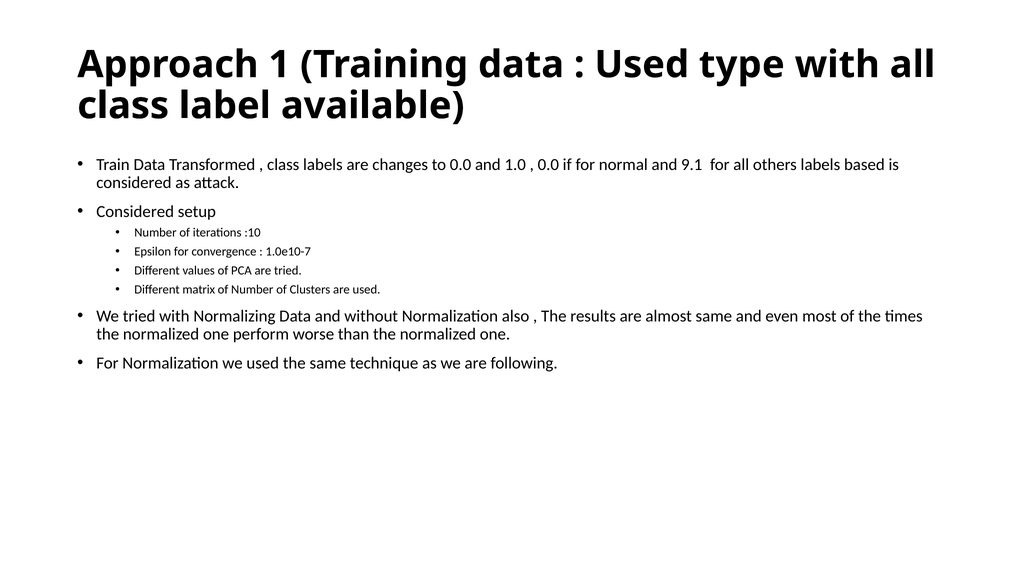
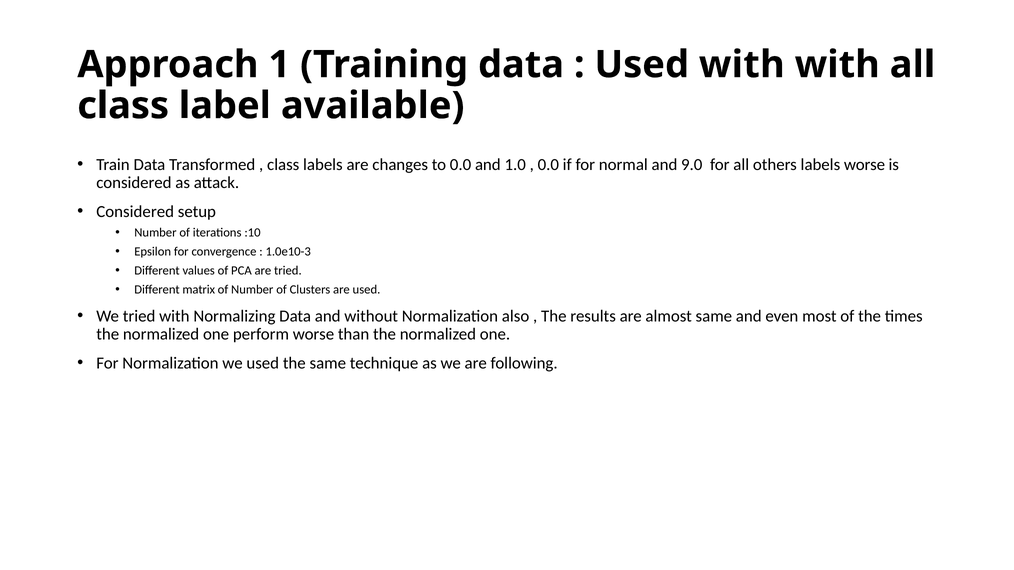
Used type: type -> with (742, 65)
9.1: 9.1 -> 9.0 (692, 165)
labels based: based -> worse (864, 165)
1.0e10-7: 1.0e10-7 -> 1.0e10-3 (288, 252)
